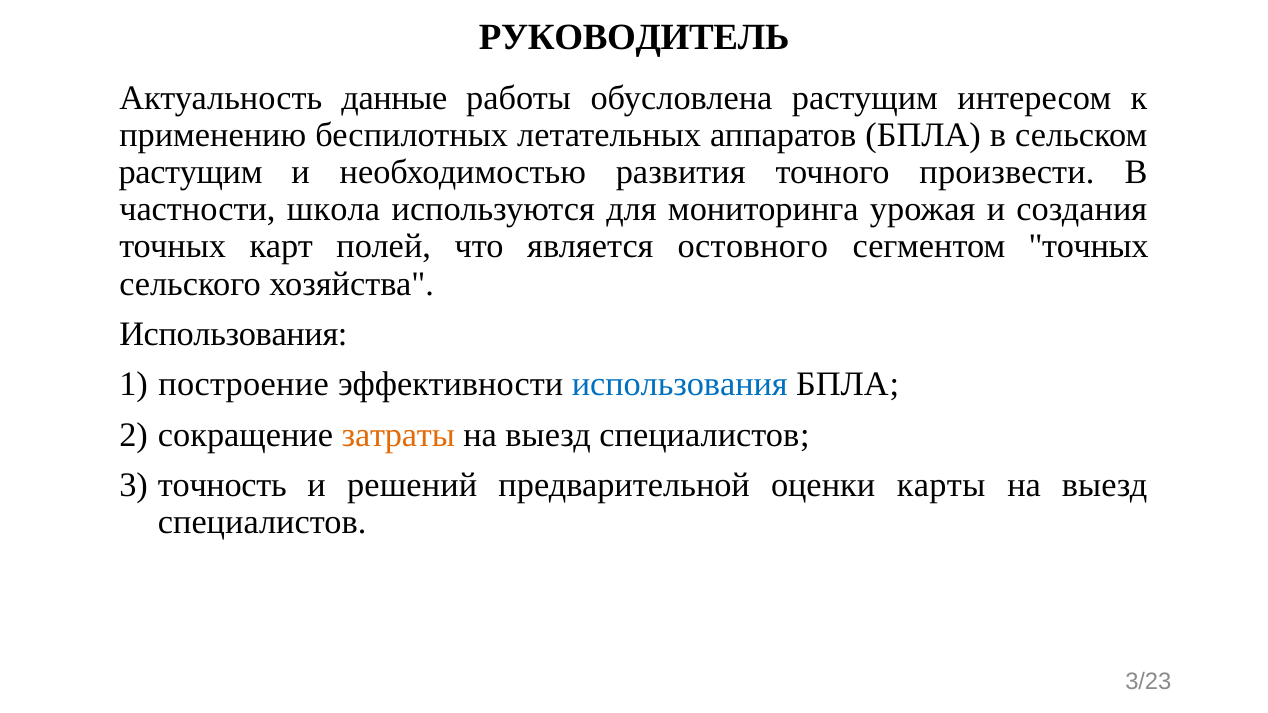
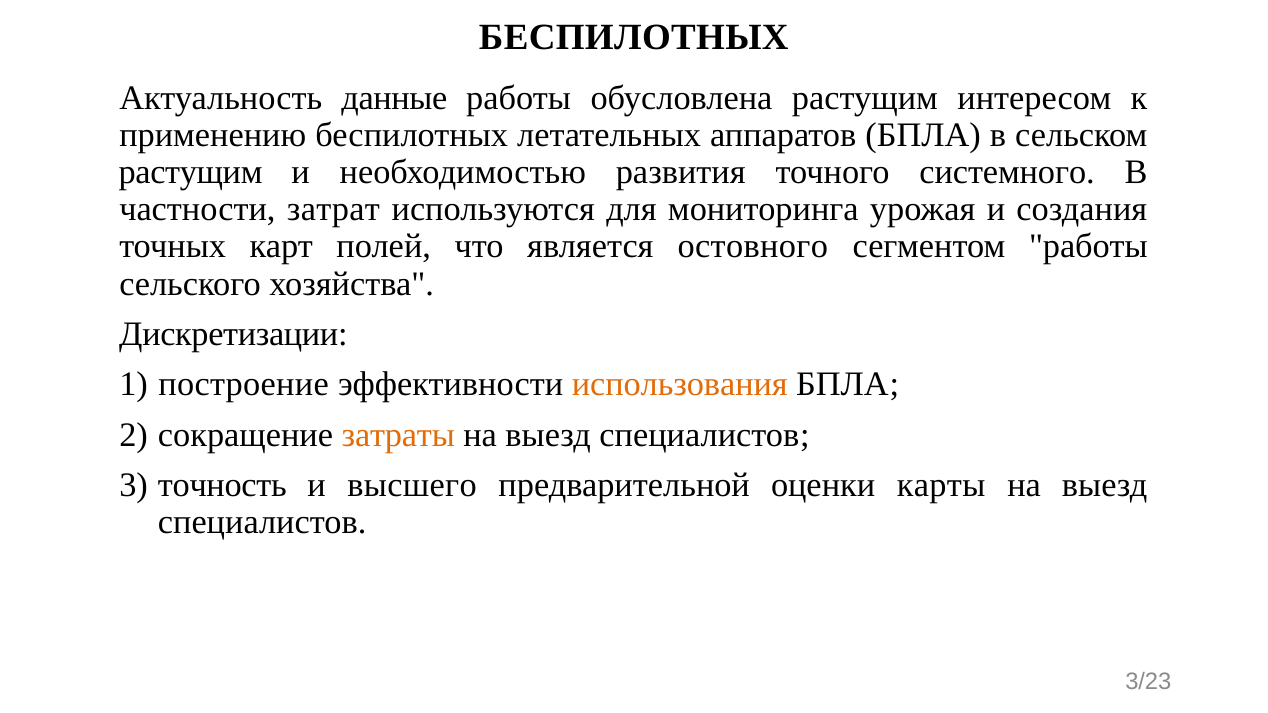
РУКОВОДИТЕЛЬ: РУКОВОДИТЕЛЬ -> БЕСПИЛОТНЫХ (634, 37)
произвести: произвести -> системного (1007, 172)
школа: школа -> затрат (333, 210)
сегментом точных: точных -> работы (1088, 247)
Использования: Использования -> Дискретизации (233, 334)
использования colour: blue -> orange (680, 385)
решений: решений -> высшего (412, 486)
